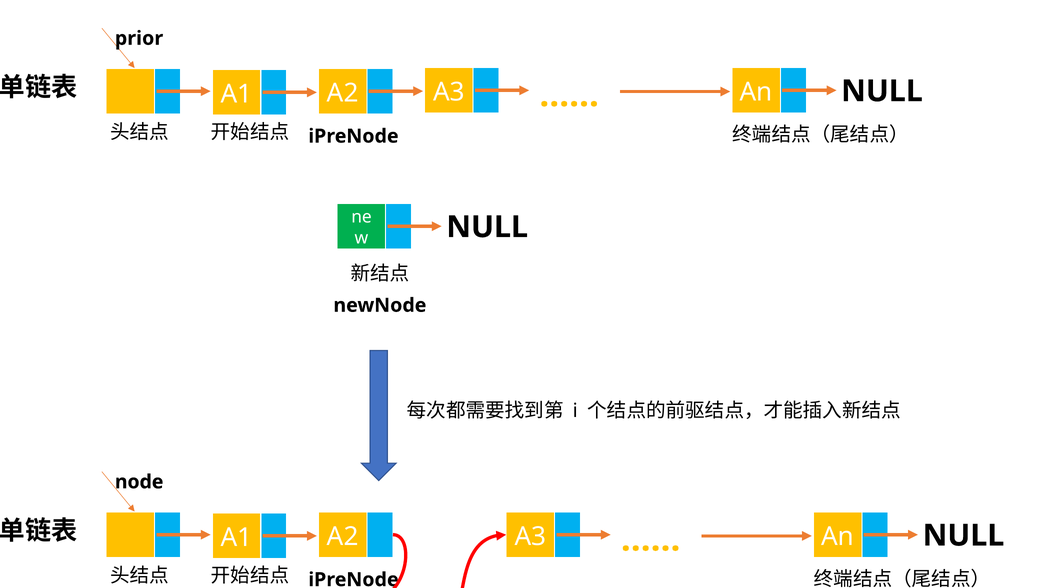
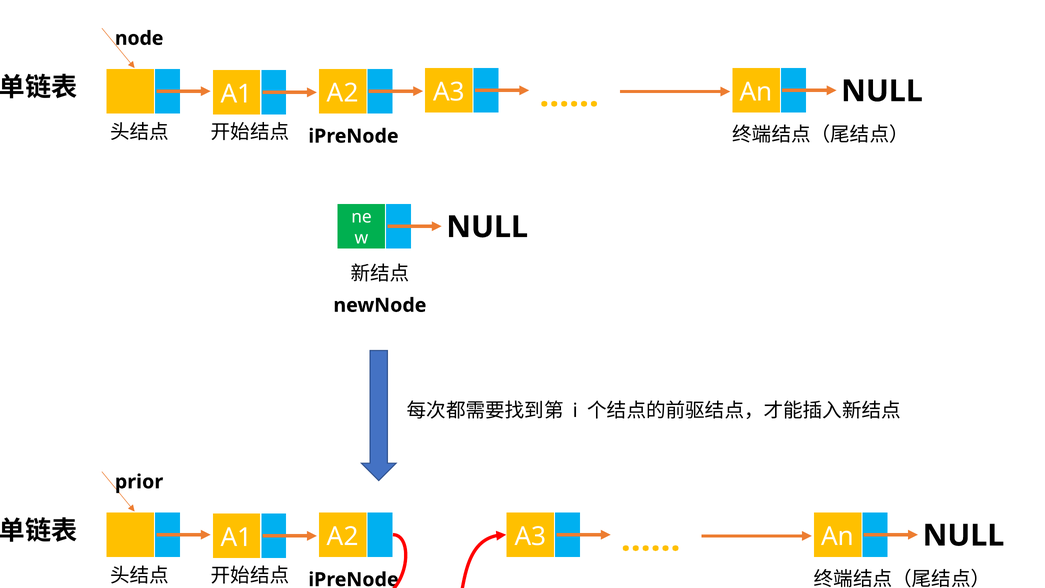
prior: prior -> node (139, 38)
node: node -> prior (139, 482)
